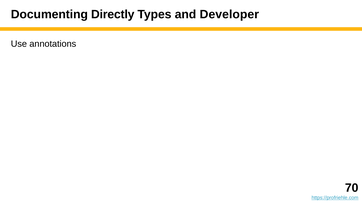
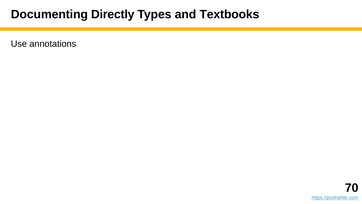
Developer: Developer -> Textbooks (229, 14)
